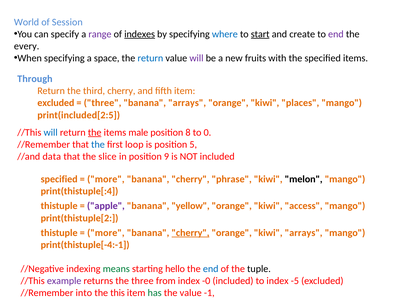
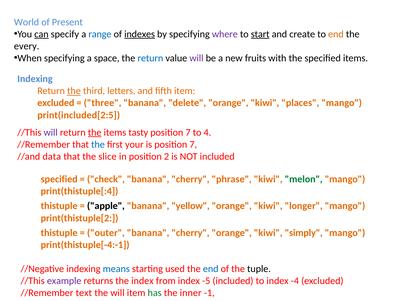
Session: Session -> Present (67, 22)
can underline: none -> present (41, 34)
range colour: purple -> blue (100, 34)
where colour: blue -> purple (225, 34)
end colour: purple -> orange (336, 34)
Through: Through -> Indexing (35, 79)
the underline: none -> present (74, 91)
third cherry: cherry -> letters (121, 91)
banana arrays: arrays -> delete (187, 103)
will colour: blue -> purple (51, 132)
male: male -> tasty (138, 132)
8: 8 -> 7 (188, 132)
0: 0 -> 4 (207, 132)
loop: loop -> your (134, 144)
is position 5: 5 -> 7 (193, 144)
9: 9 -> 2 (167, 156)
more: more -> check (106, 179)
melon colour: black -> green (304, 179)
apple colour: purple -> black (106, 206)
access: access -> longer (304, 206)
more: more -> outer (106, 233)
cherry underline: present -> none (191, 233)
kiwi arrays: arrays -> simply (304, 233)
means colour: green -> blue (116, 269)
hello: hello -> used (175, 269)
the three: three -> index (142, 281)
-0: -0 -> -5 (206, 281)
-5: -5 -> -4 (295, 281)
into: into -> text (84, 293)
the this: this -> will (117, 293)
the value: value -> inner (191, 293)
